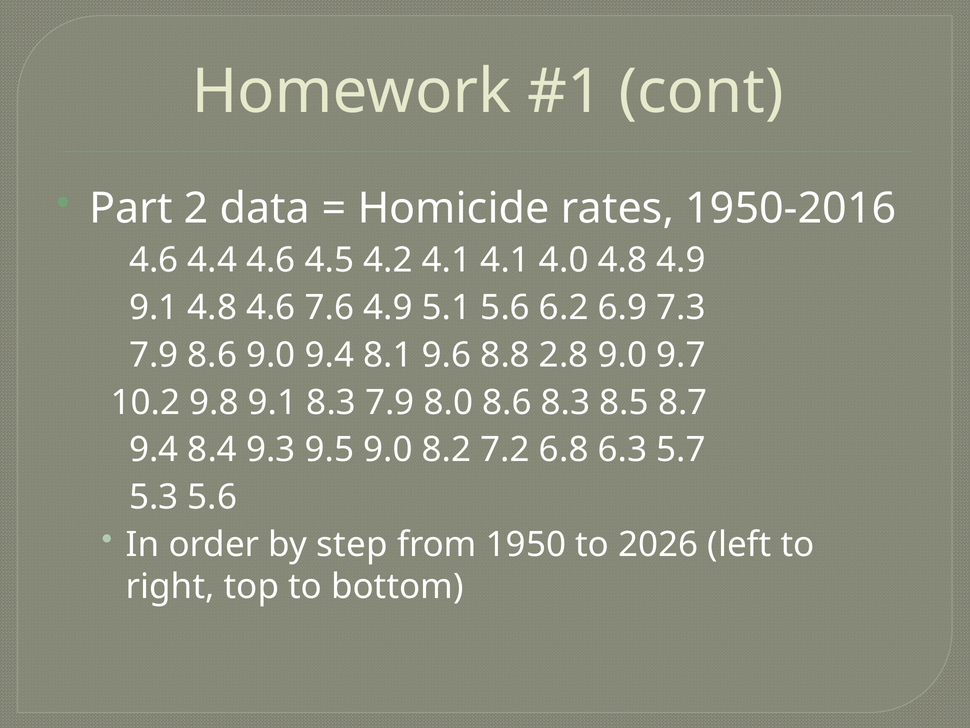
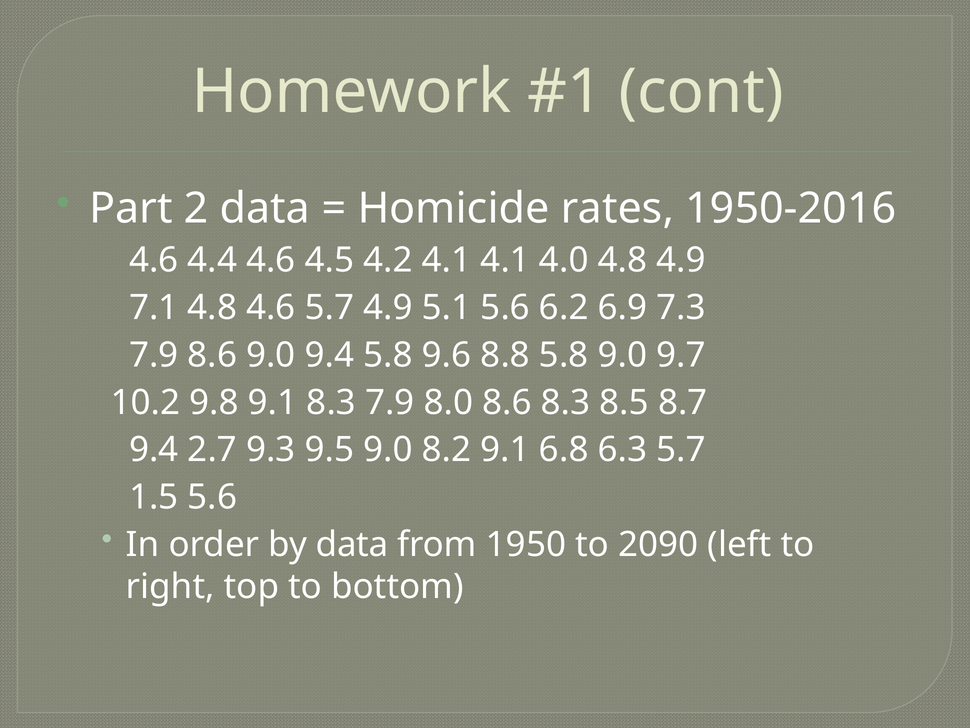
9.1: 9.1 -> 7.1 (154, 307)
4.6 7.6: 7.6 -> 5.7 (329, 307)
9.4 8.1: 8.1 -> 5.8 (388, 355)
8.8 2.8: 2.8 -> 5.8 (564, 355)
8.4: 8.4 -> 2.7 (212, 450)
8.2 7.2: 7.2 -> 9.1 (505, 450)
5.3: 5.3 -> 1.5 (154, 497)
by step: step -> data (352, 544)
2026: 2026 -> 2090 (658, 544)
